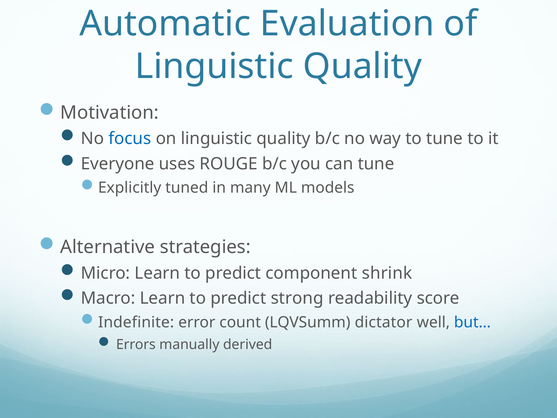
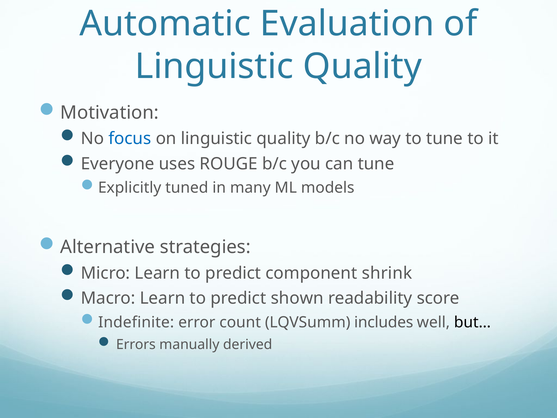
strong: strong -> shown (297, 298)
dictator: dictator -> includes (384, 322)
but… colour: blue -> black (472, 322)
